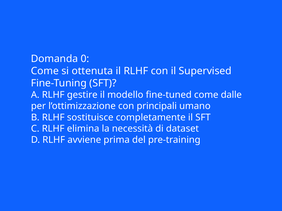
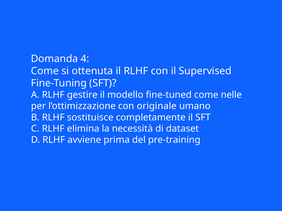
0: 0 -> 4 (85, 59)
dalle: dalle -> nelle (231, 95)
principali: principali -> originale (157, 106)
